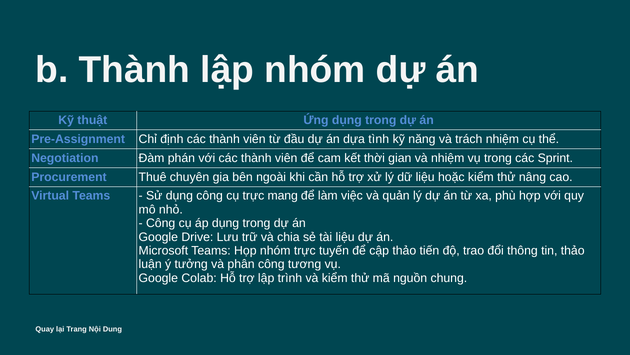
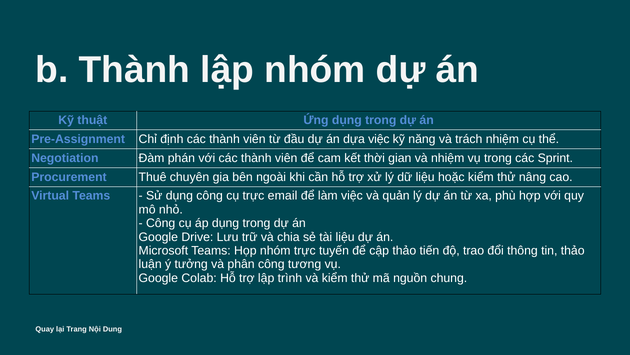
dựa tình: tình -> việc (379, 139)
mang: mang -> email (283, 196)
